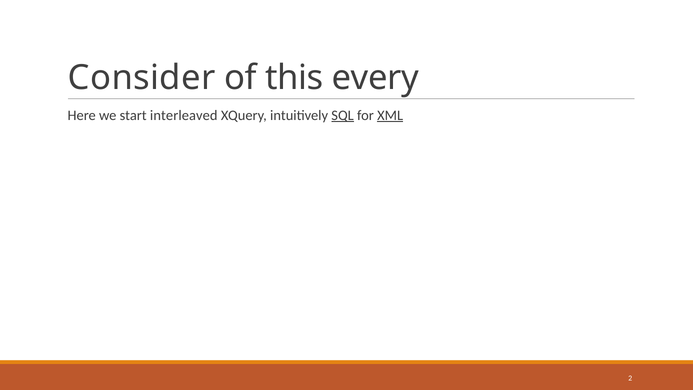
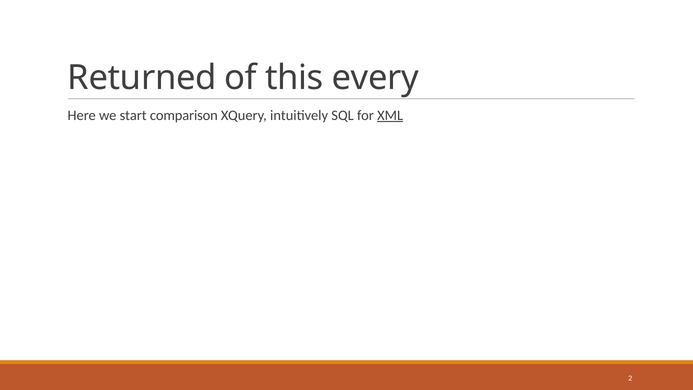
Consider: Consider -> Returned (142, 78)
interleaved: interleaved -> comparison (184, 115)
SQL underline: present -> none (343, 115)
